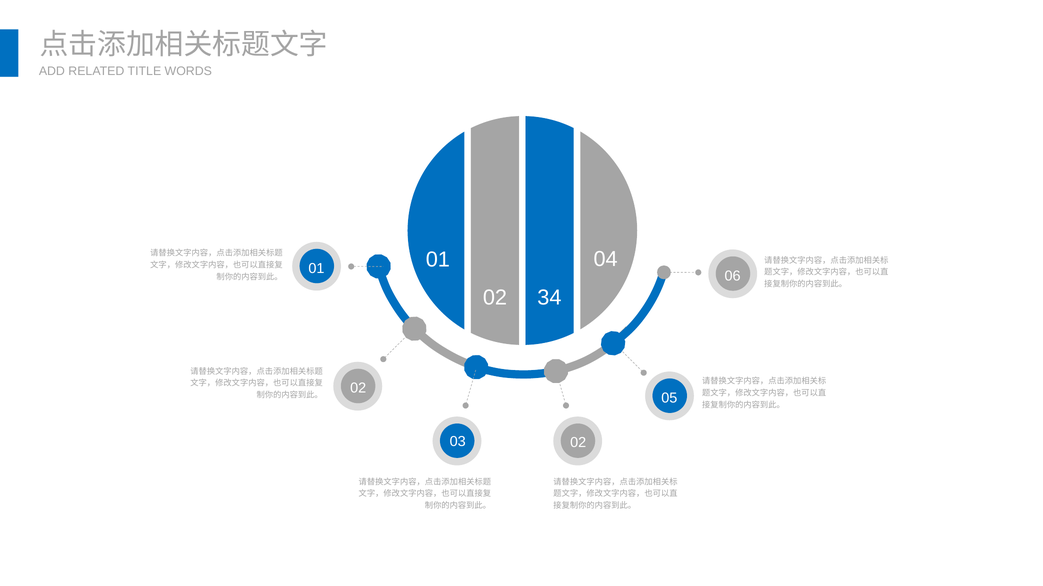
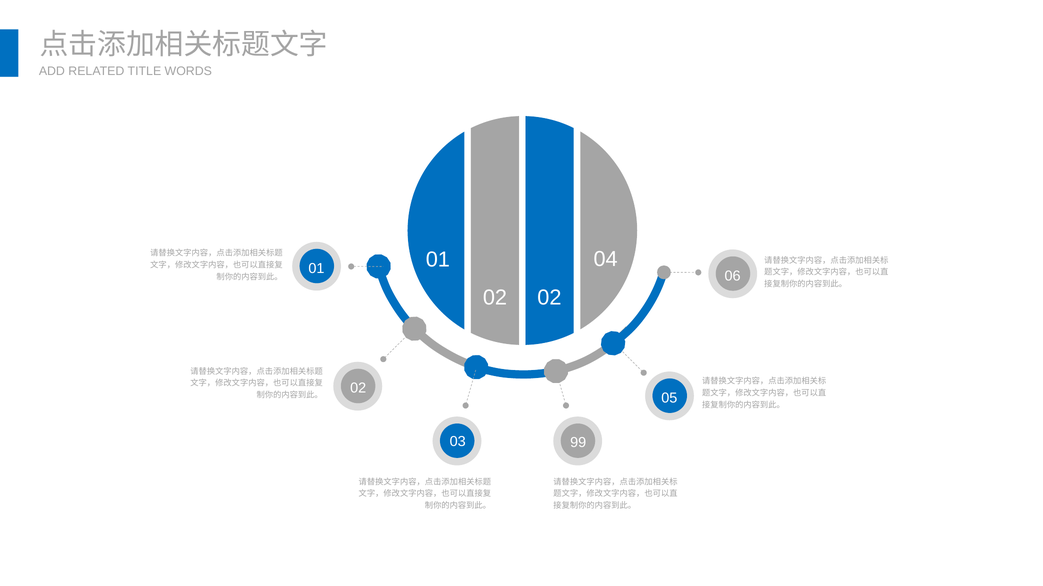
02 34: 34 -> 02 (549, 298)
03 02: 02 -> 99 (578, 443)
